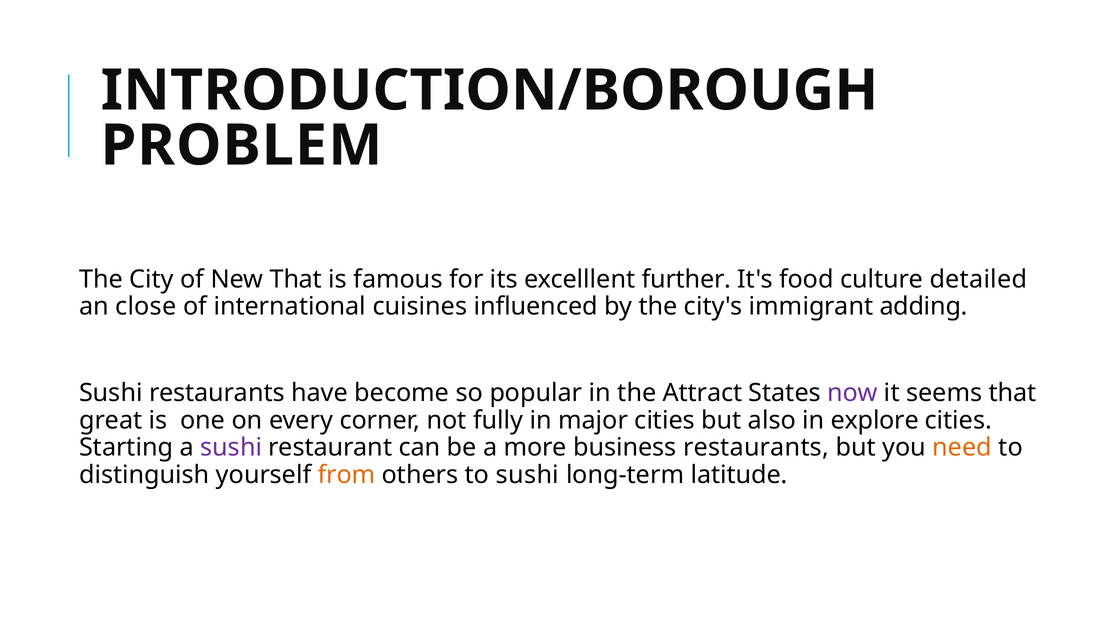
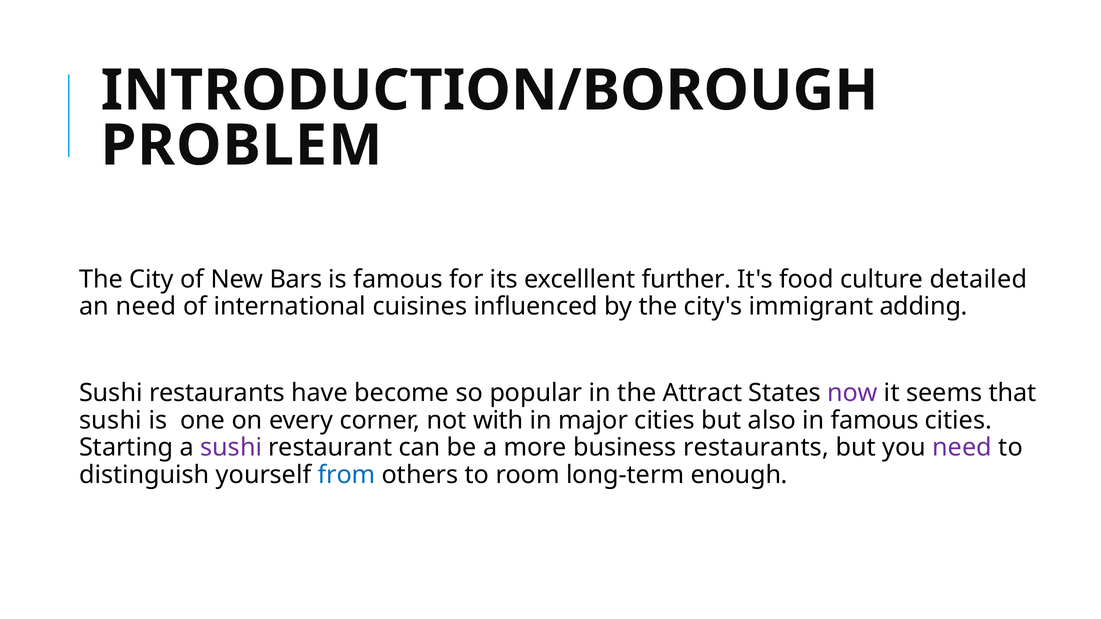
New That: That -> Bars (296, 280)
an close: close -> need (146, 307)
great: great -> sushi (111, 421)
fully: fully -> with (498, 421)
in explore: explore -> famous (875, 421)
need colour: orange -> purple (962, 448)
from colour: orange -> blue (347, 475)
to sushi: sushi -> room (528, 475)
latitude: latitude -> enough (739, 475)
